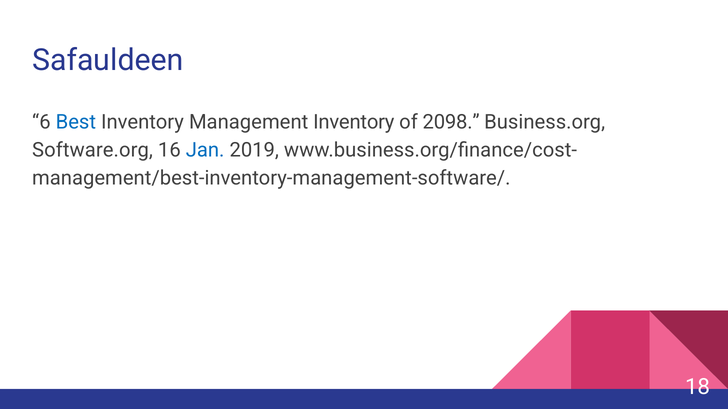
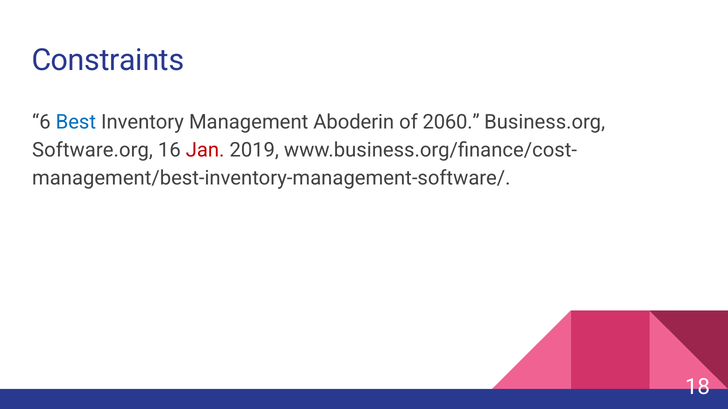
Safauldeen: Safauldeen -> Constraints (108, 60)
Management Inventory: Inventory -> Aboderin (354, 122)
2098: 2098 -> 2060 (451, 122)
Jan colour: blue -> red (205, 150)
